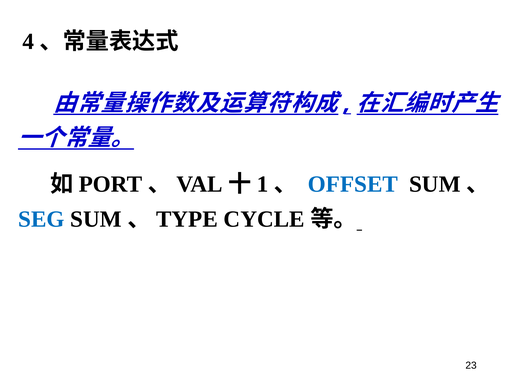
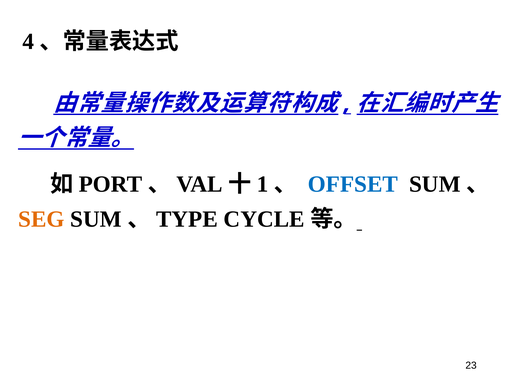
SEG colour: blue -> orange (41, 219)
